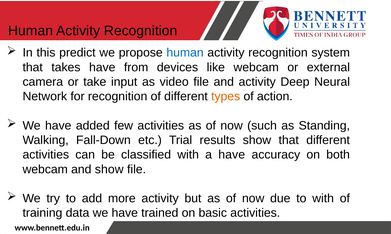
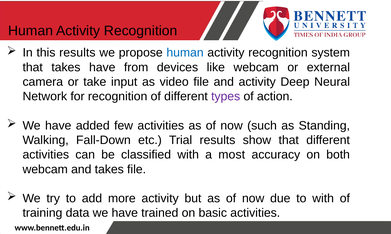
this predict: predict -> results (77, 53)
types colour: orange -> purple (226, 97)
a have: have -> most (232, 155)
and show: show -> takes (109, 170)
